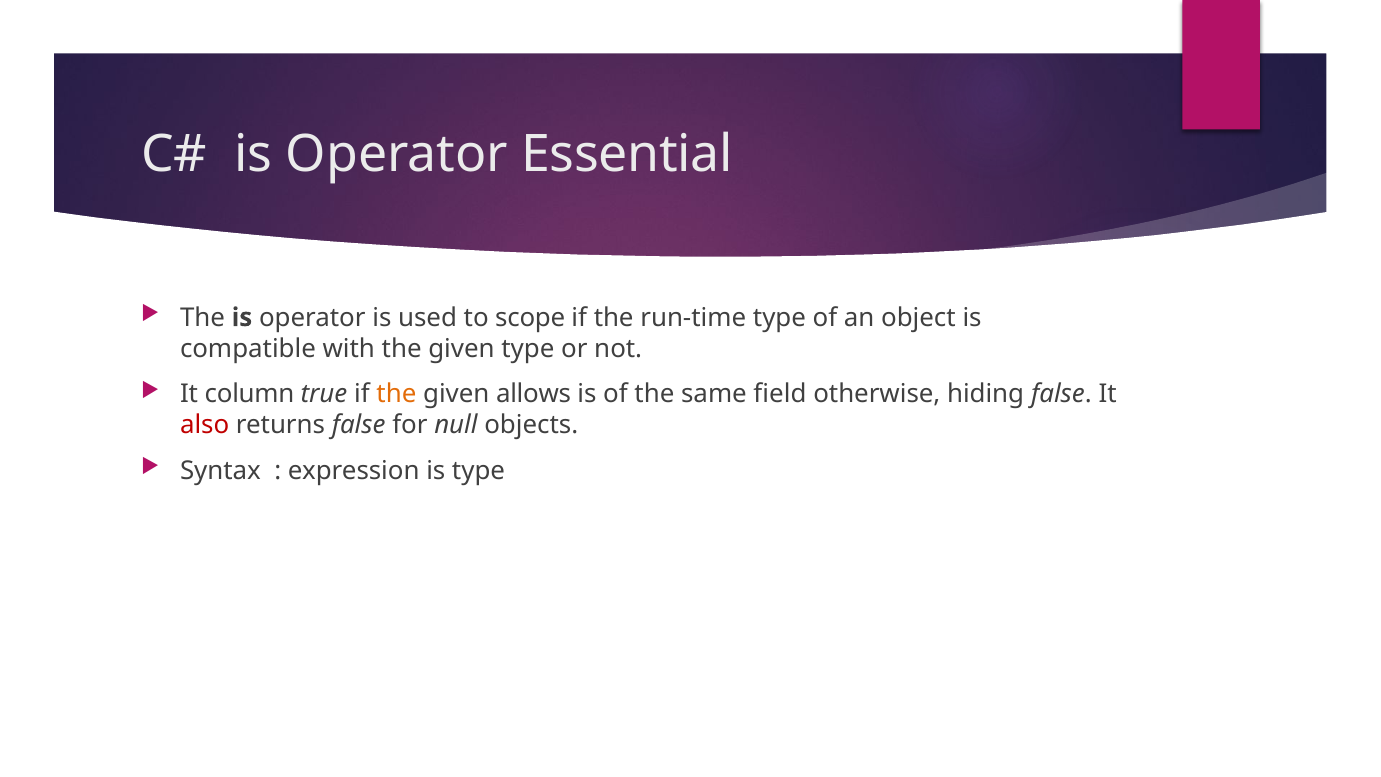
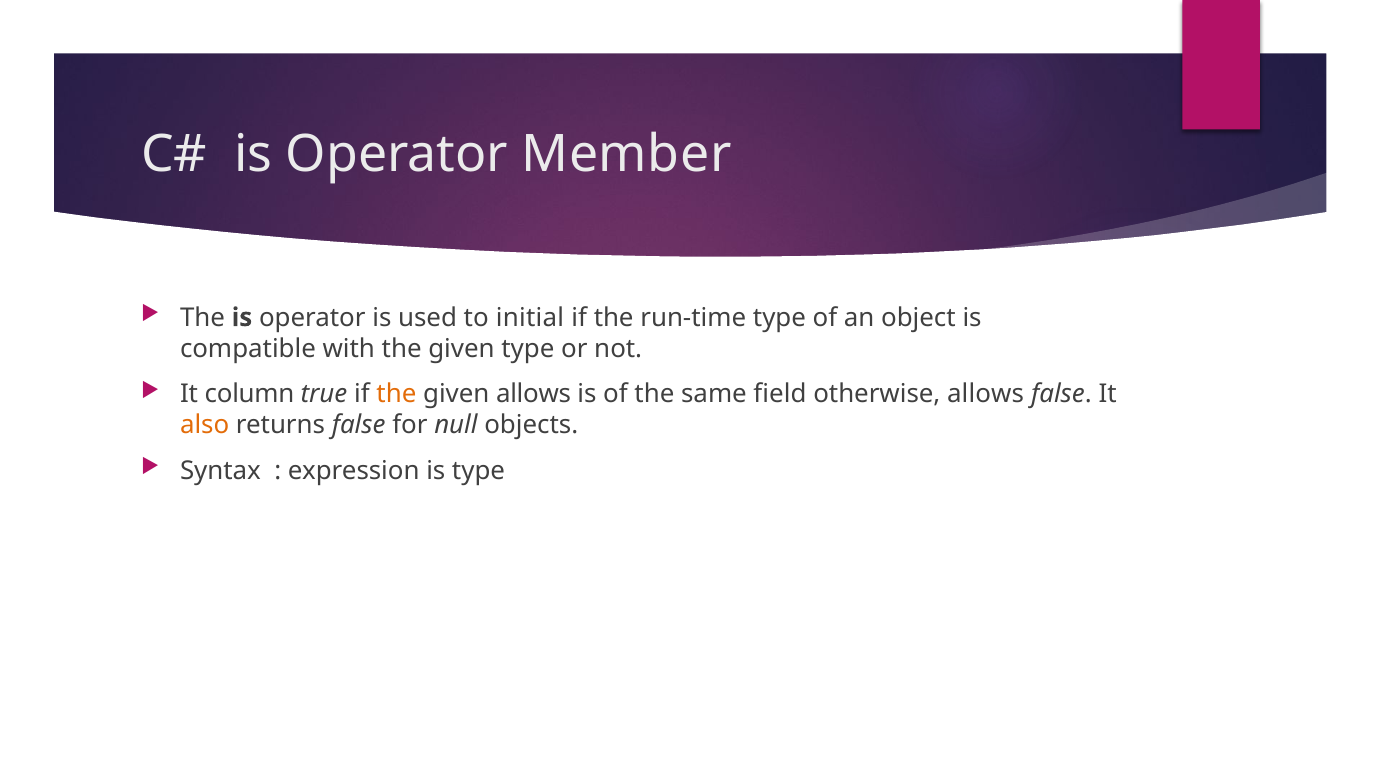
Essential: Essential -> Member (627, 154)
scope: scope -> initial (530, 317)
otherwise hiding: hiding -> allows (986, 394)
also colour: red -> orange (205, 425)
